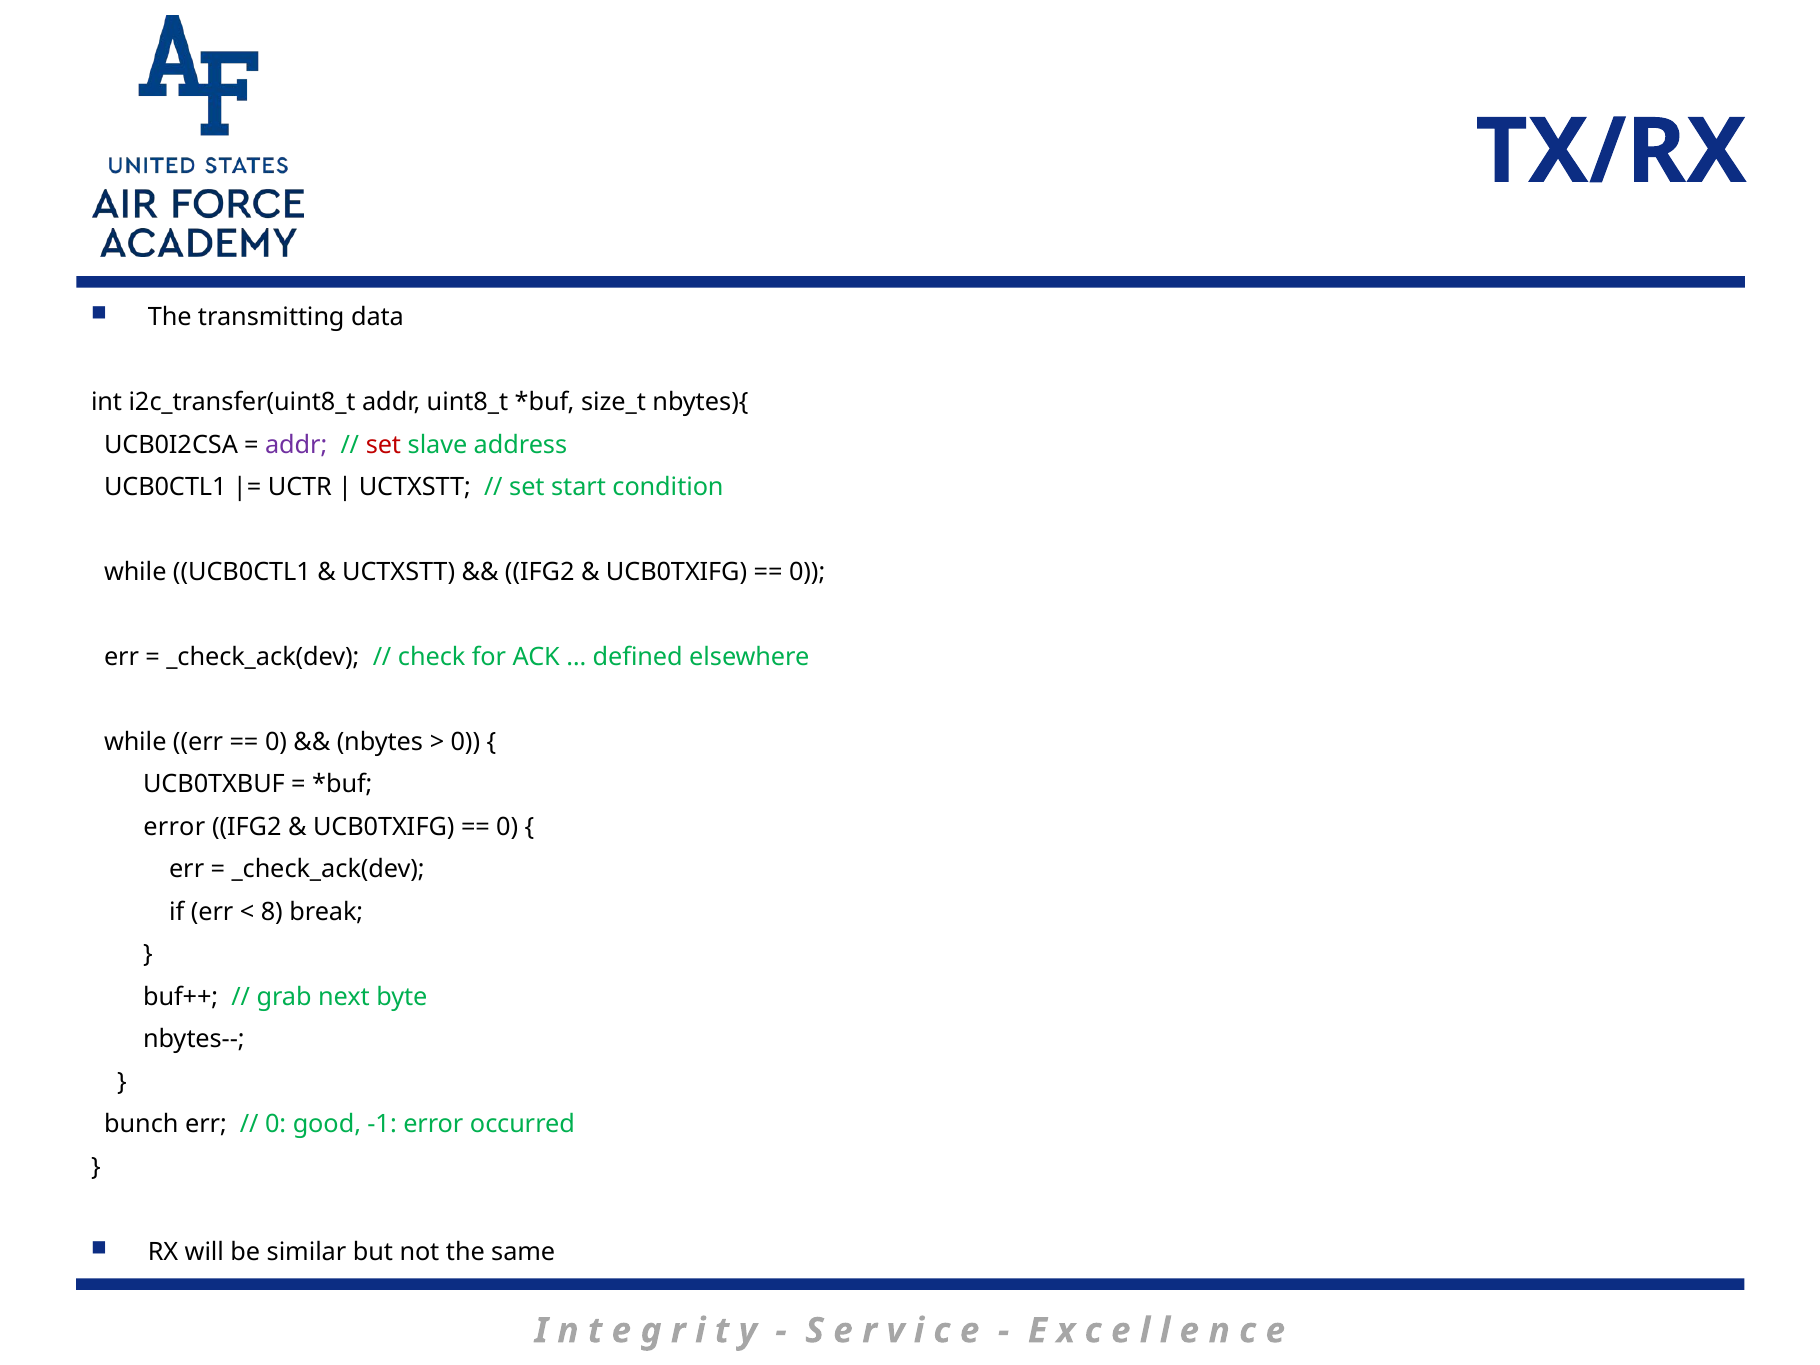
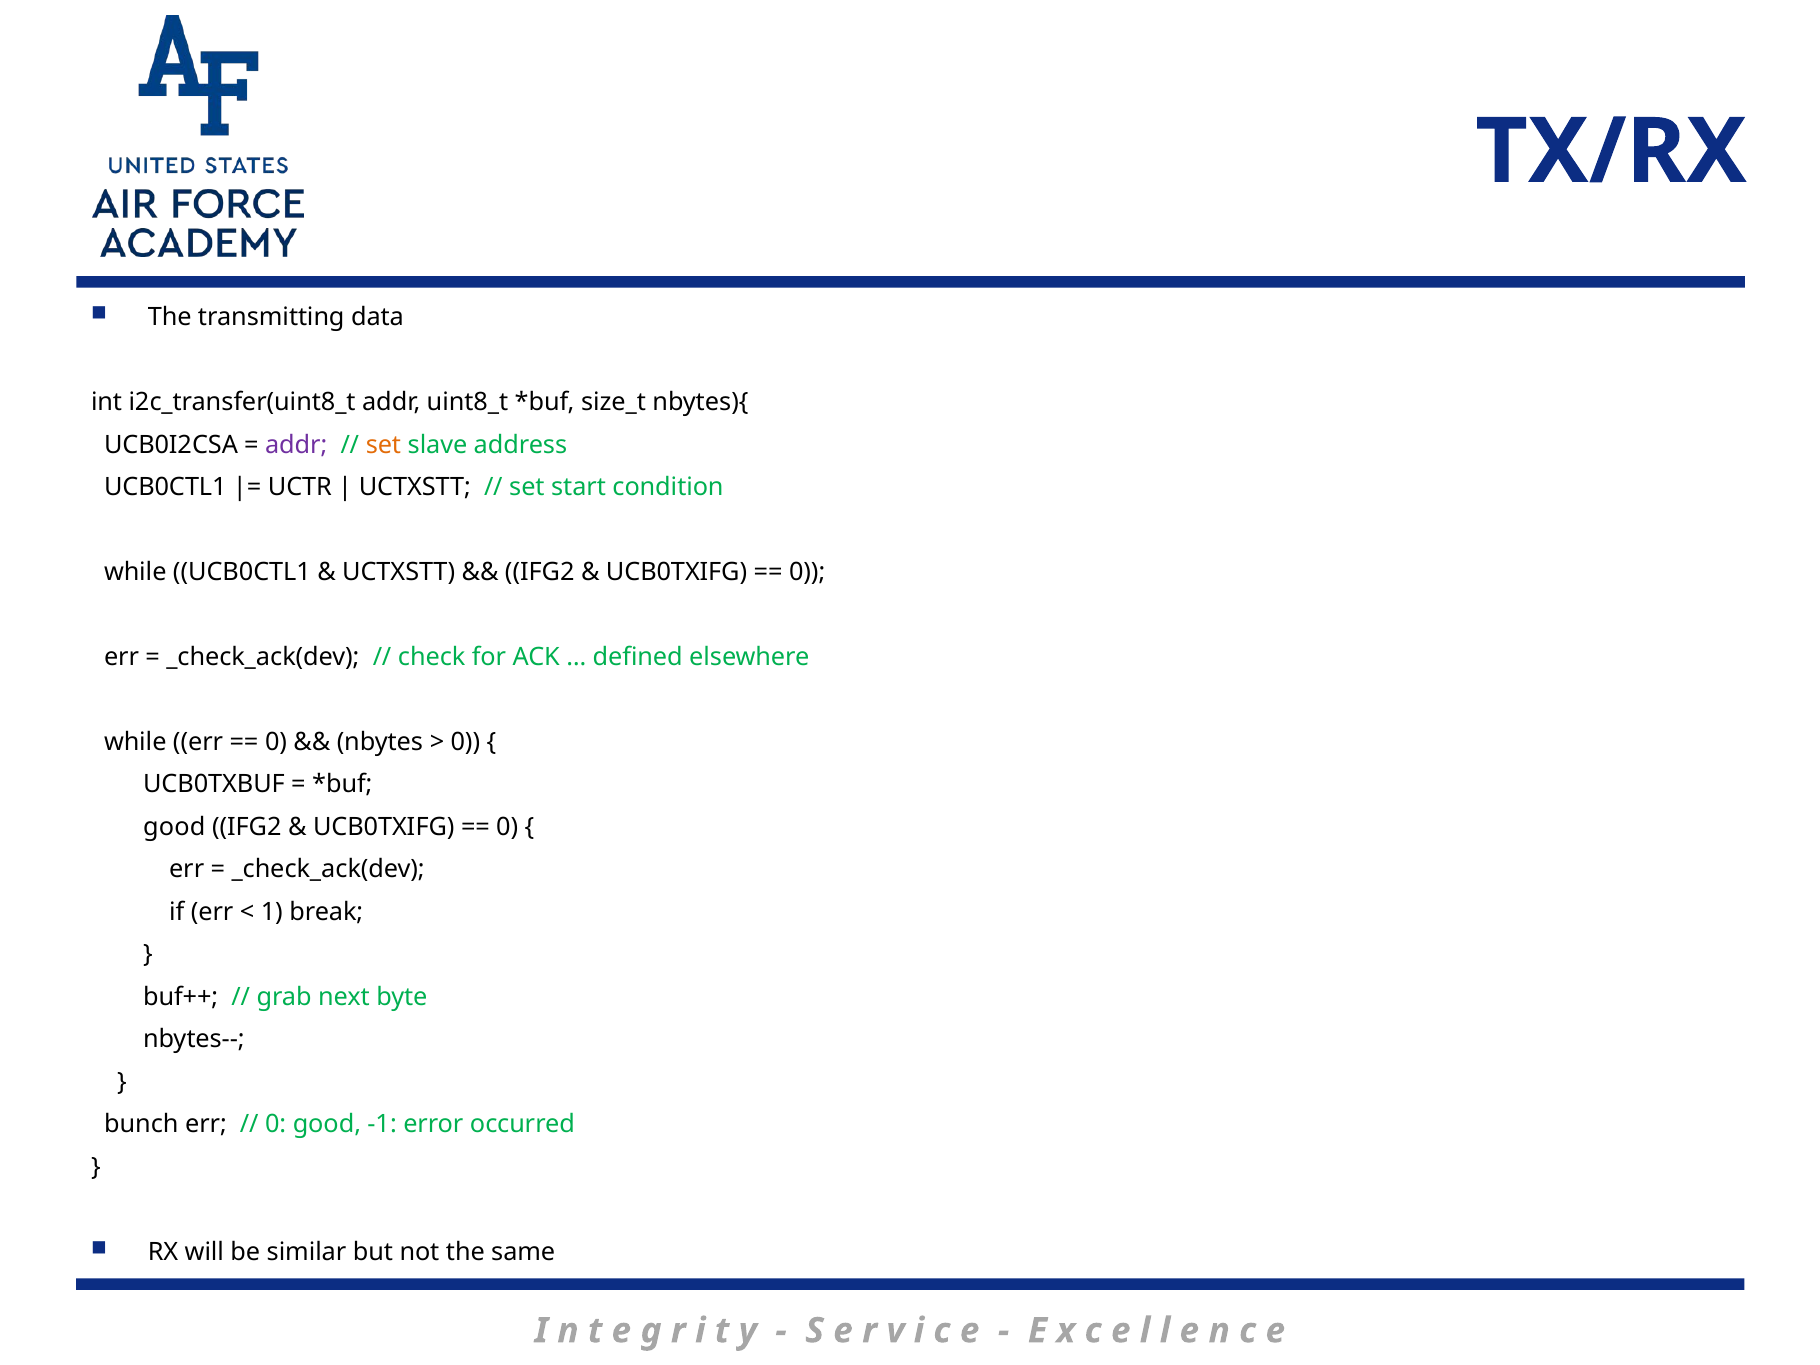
set colour: red -> orange (383, 445)
error: error -> good (174, 827)
8: 8 -> 1 (272, 912)
